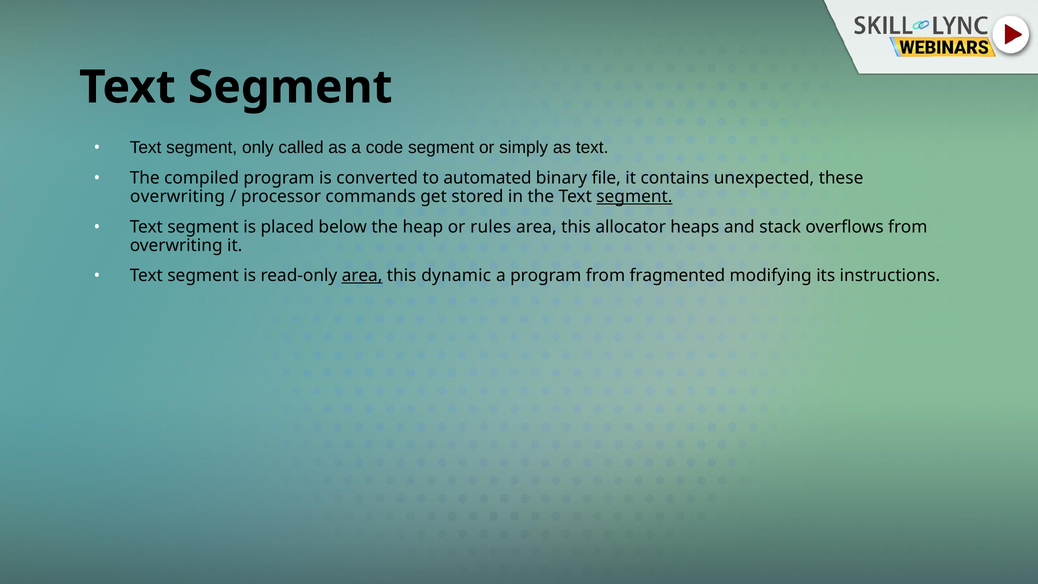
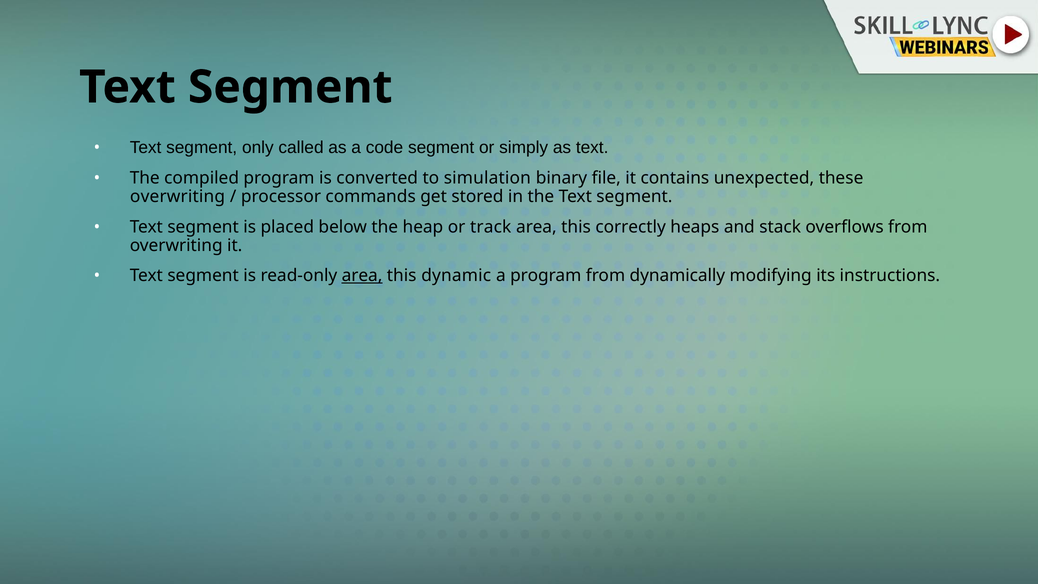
automated: automated -> simulation (487, 178)
segment underline: present -> none (634, 197)
rules: rules -> track (491, 227)
allocator: allocator -> correctly (631, 227)
fragmented: fragmented -> dynamically (677, 276)
